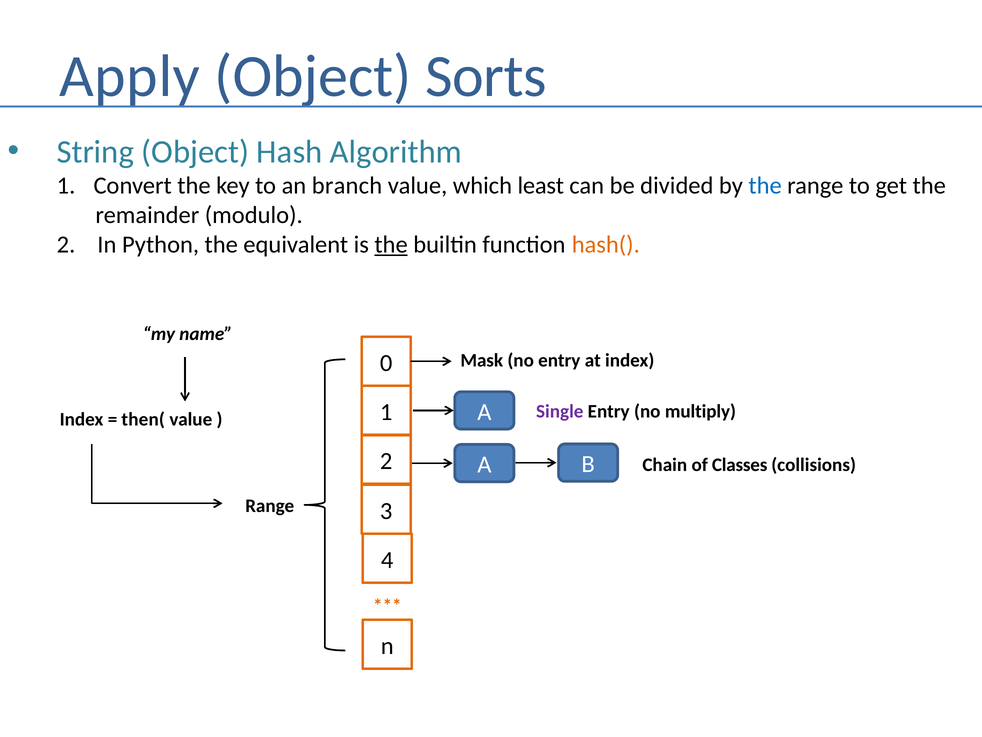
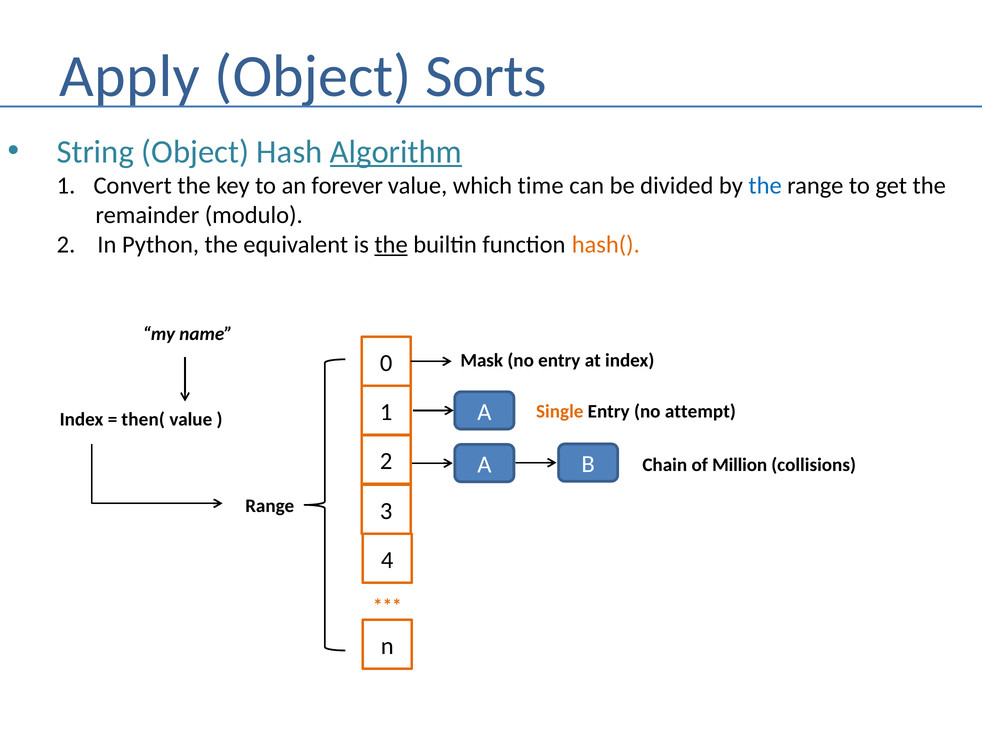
Algorithm underline: none -> present (396, 152)
branch: branch -> forever (347, 186)
least: least -> time (541, 186)
Single colour: purple -> orange (560, 411)
multiply: multiply -> attempt (700, 411)
Classes: Classes -> Million (740, 464)
